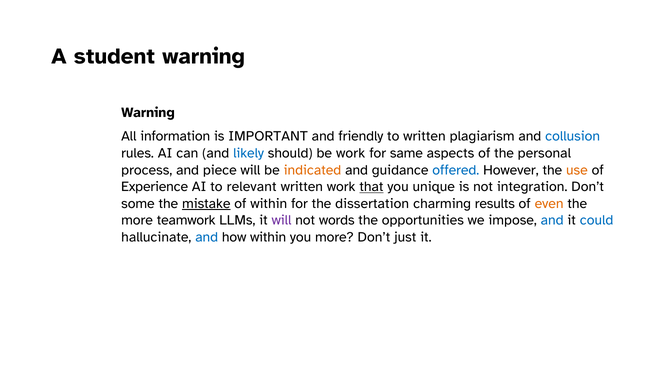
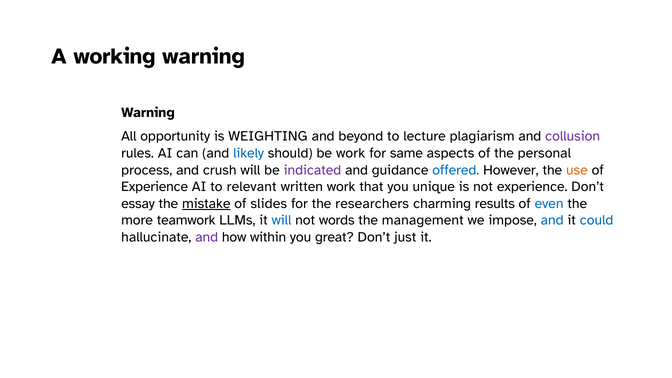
student: student -> working (115, 56)
information: information -> opportunity (175, 136)
IMPORTANT: IMPORTANT -> WEIGHTING (268, 136)
friendly: friendly -> beyond (361, 136)
to written: written -> lecture (425, 136)
collusion colour: blue -> purple (573, 136)
piece: piece -> crush (220, 170)
indicated colour: orange -> purple (312, 170)
that underline: present -> none (371, 187)
not integration: integration -> experience (532, 187)
some: some -> essay (138, 204)
of within: within -> slides (269, 204)
dissertation: dissertation -> researchers (372, 204)
even colour: orange -> blue (549, 204)
will colour: purple -> blue (282, 220)
opportunities: opportunities -> management (423, 220)
and colour: blue -> purple (207, 237)
you more: more -> great (334, 237)
